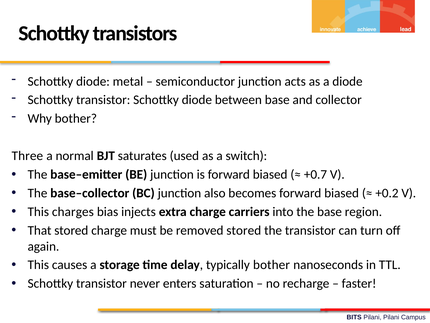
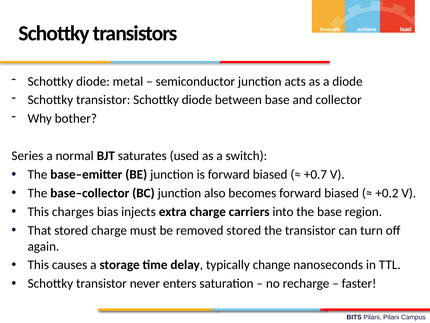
Three: Three -> Series (27, 156)
typically bother: bother -> change (272, 265)
